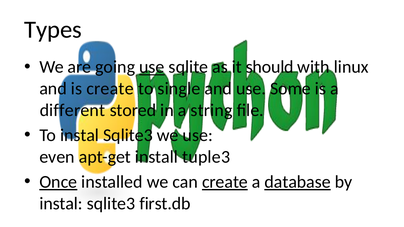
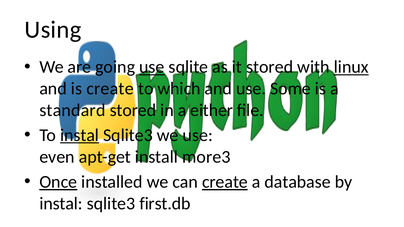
Types: Types -> Using (53, 30)
it should: should -> stored (270, 67)
linux underline: none -> present (351, 67)
single: single -> which (179, 89)
different: different -> standard (72, 110)
string: string -> either (212, 110)
instal underline: none -> present (80, 135)
tuple3: tuple3 -> more3 (206, 157)
database underline: present -> none (298, 182)
